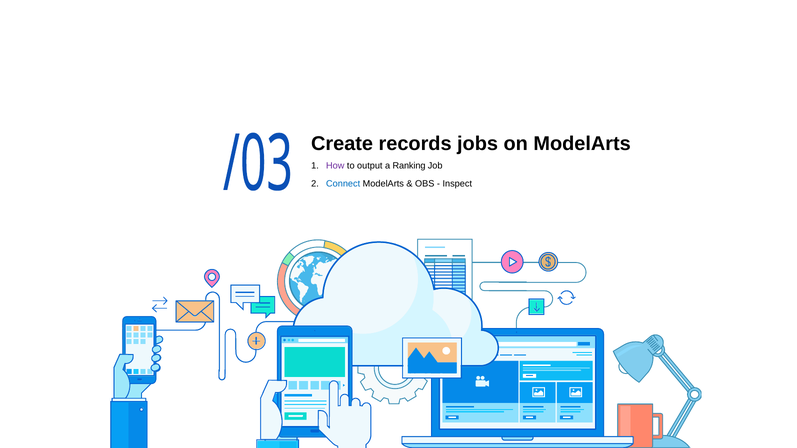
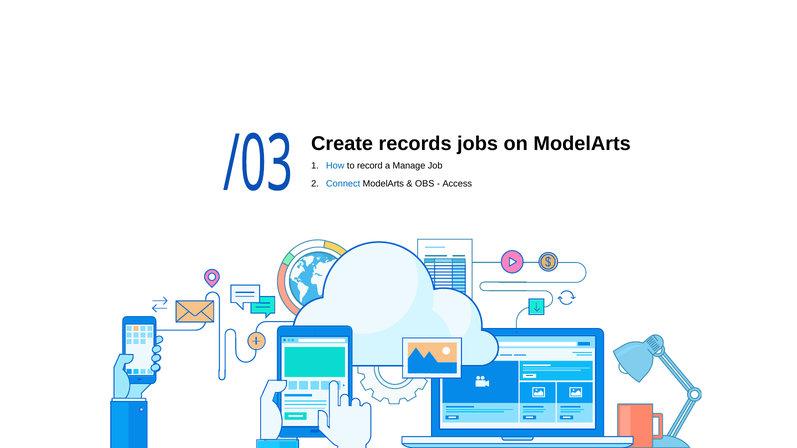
How colour: purple -> blue (335, 166)
output: output -> record (370, 166)
Ranking: Ranking -> Manage (409, 166)
Inspect: Inspect -> Access (457, 184)
